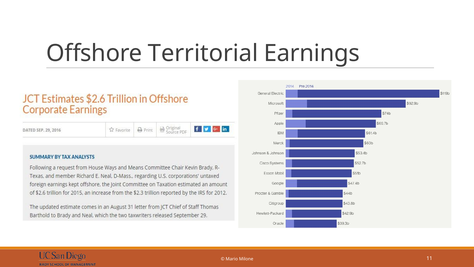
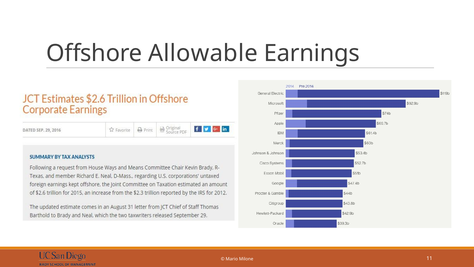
Territorial: Territorial -> Allowable (203, 53)
